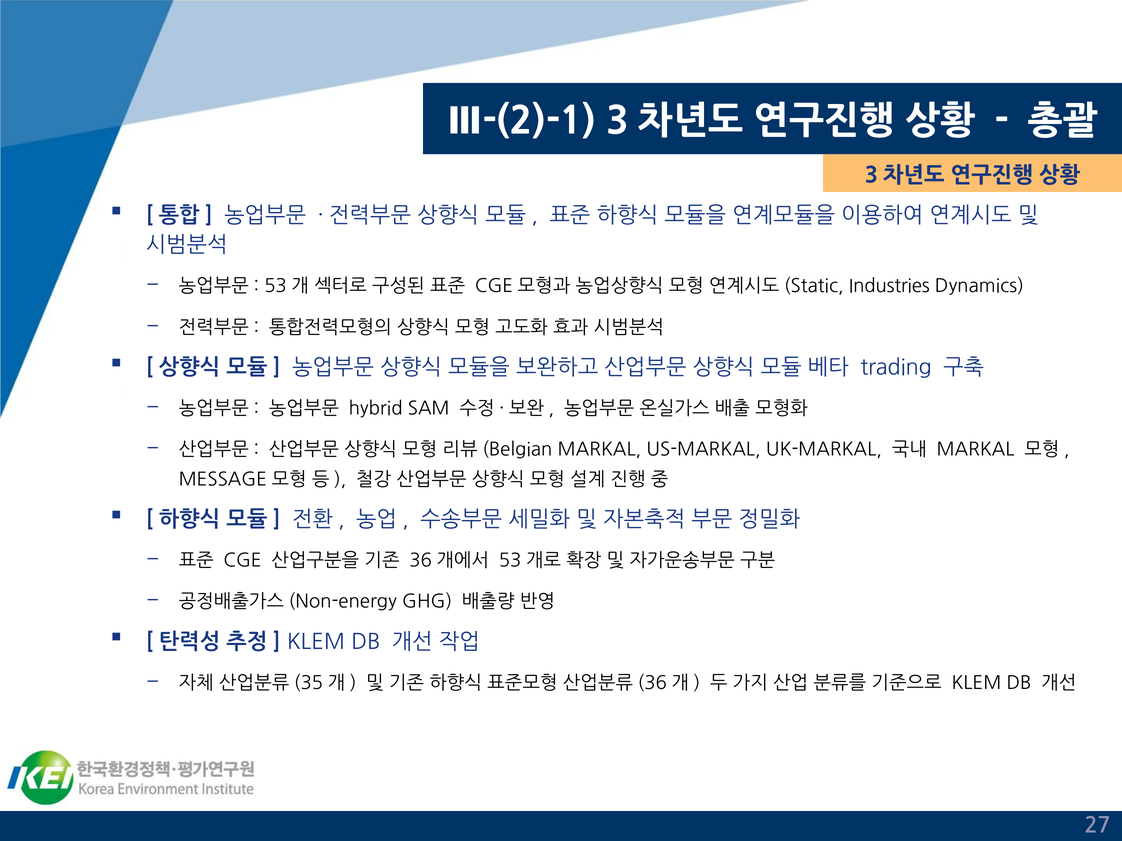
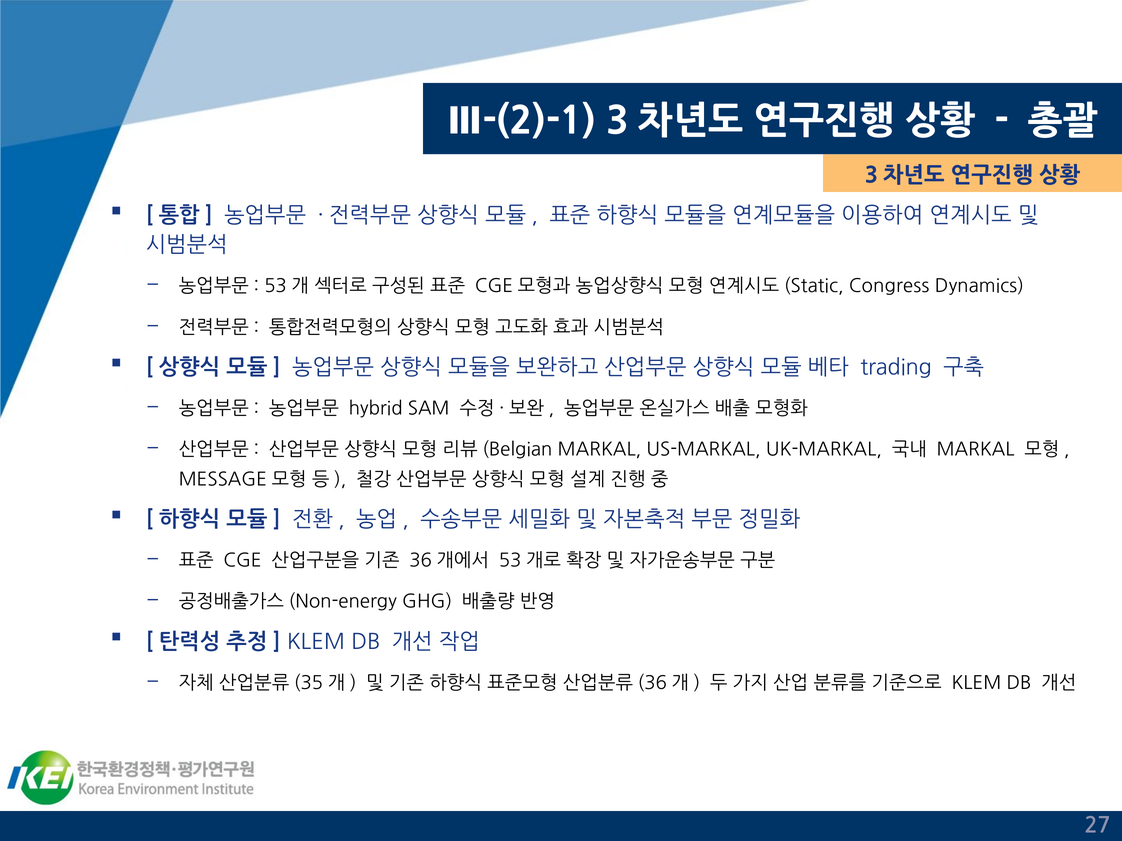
Industries: Industries -> Congress (889, 286)
